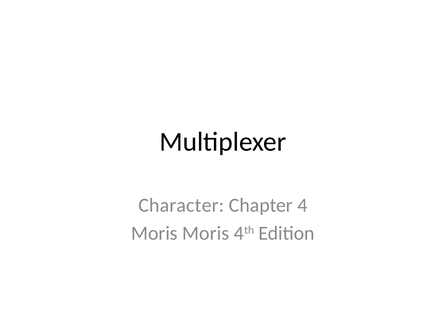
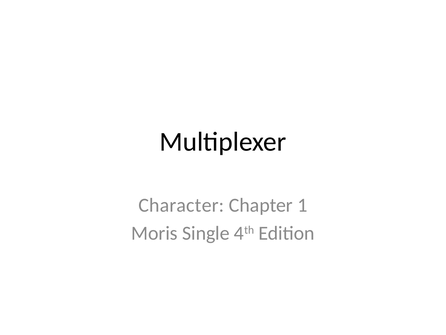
4: 4 -> 1 (302, 205)
Moris Moris: Moris -> Single (206, 233)
